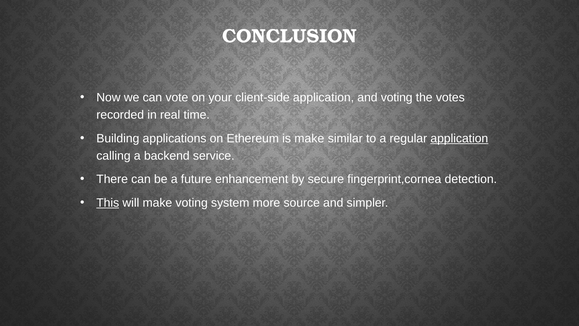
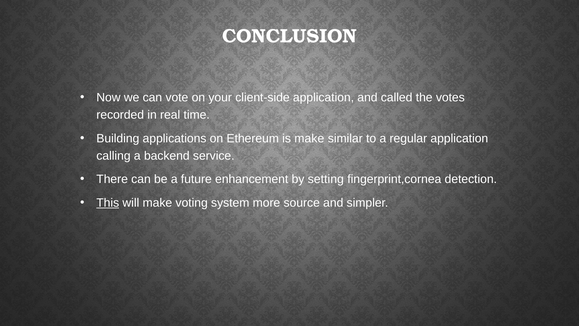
and voting: voting -> called (397, 97)
application underline: present -> none (459, 138)
secure: secure -> setting (326, 179)
